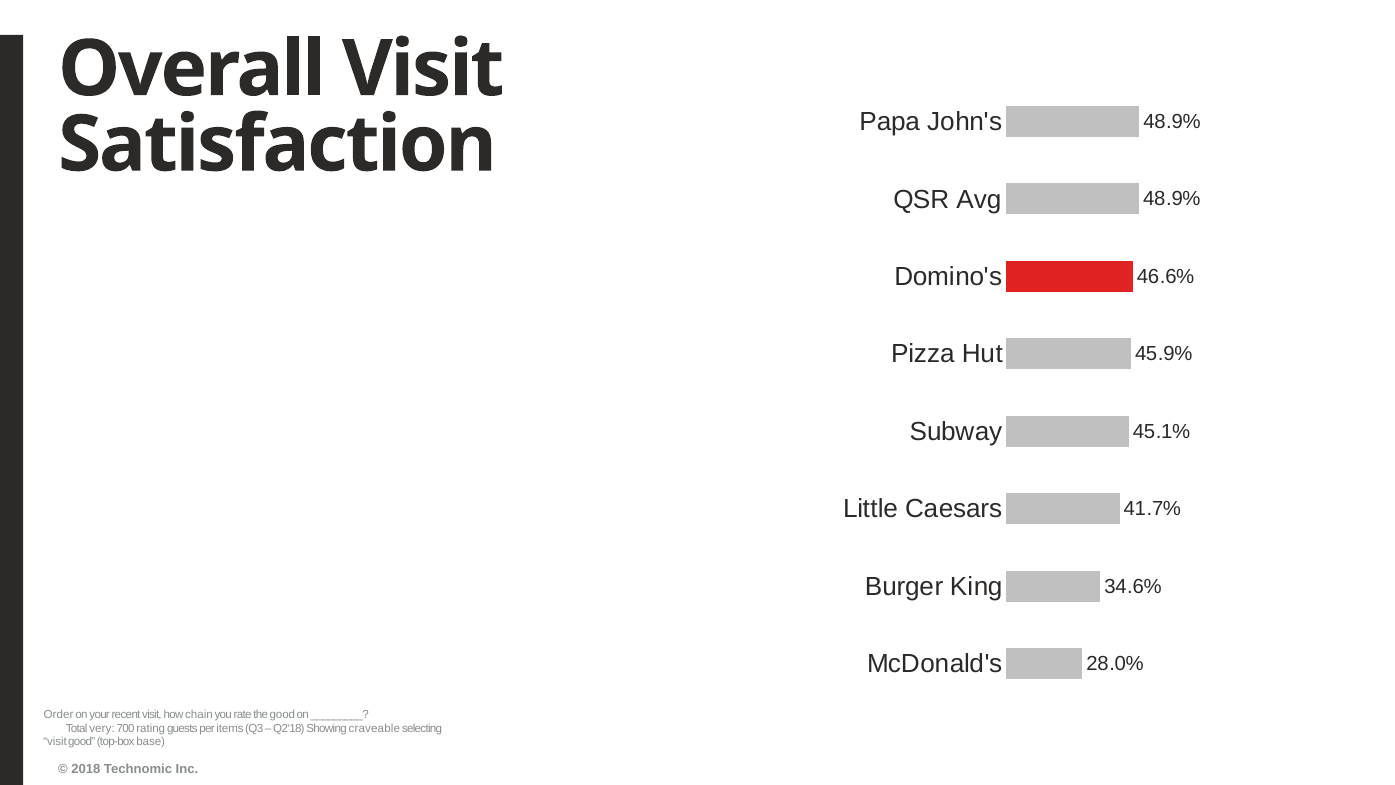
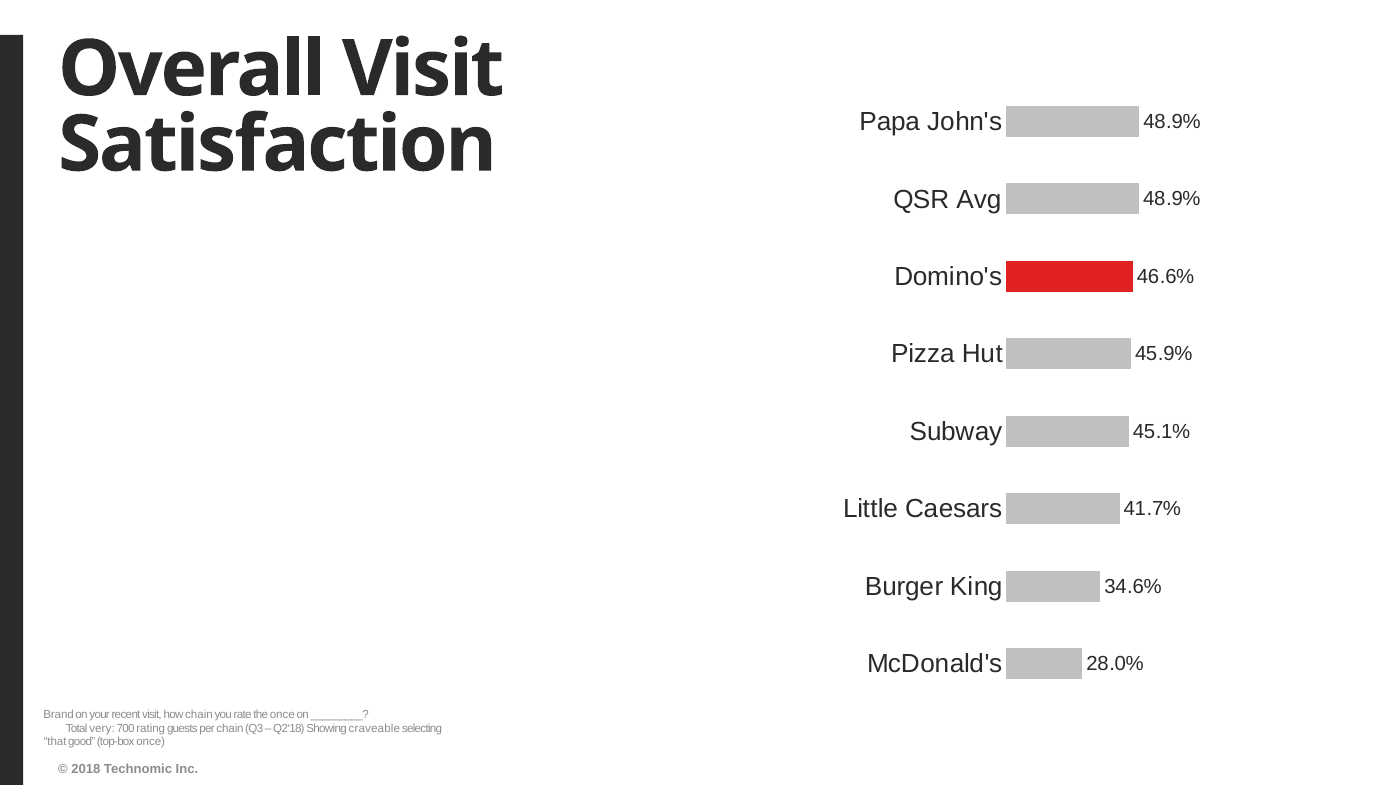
Order: Order -> Brand (59, 714)
the good: good -> once (282, 714)
per items: items -> chain (230, 728)
visit: visit -> that (55, 742)
top-box base: base -> once (151, 742)
